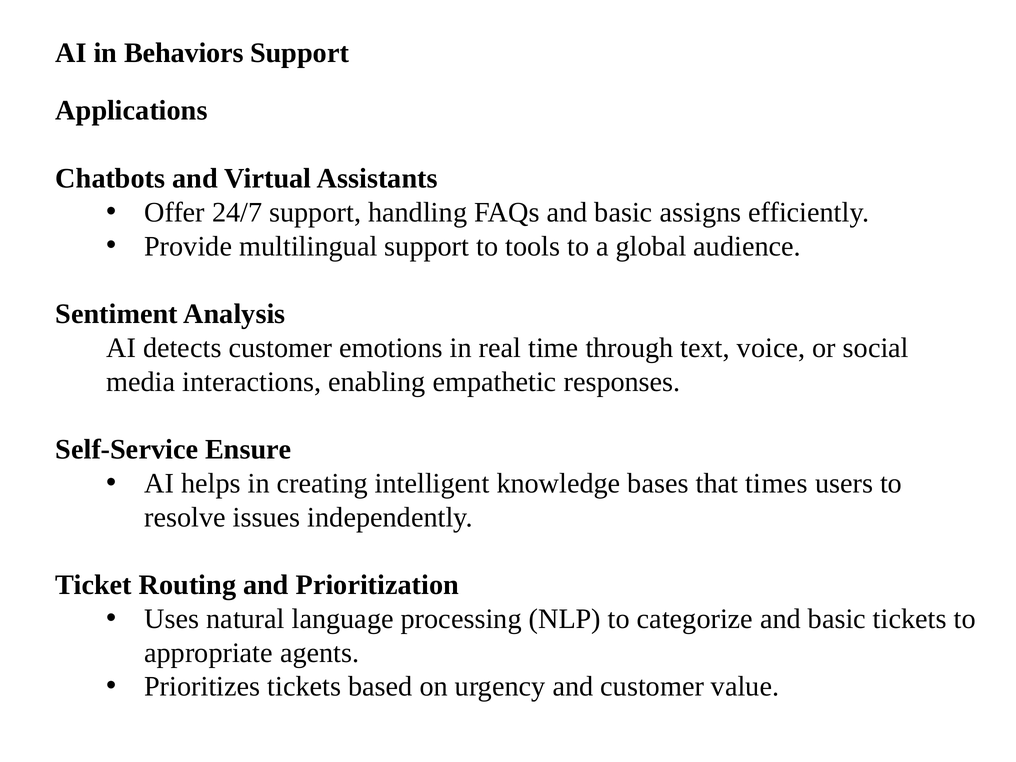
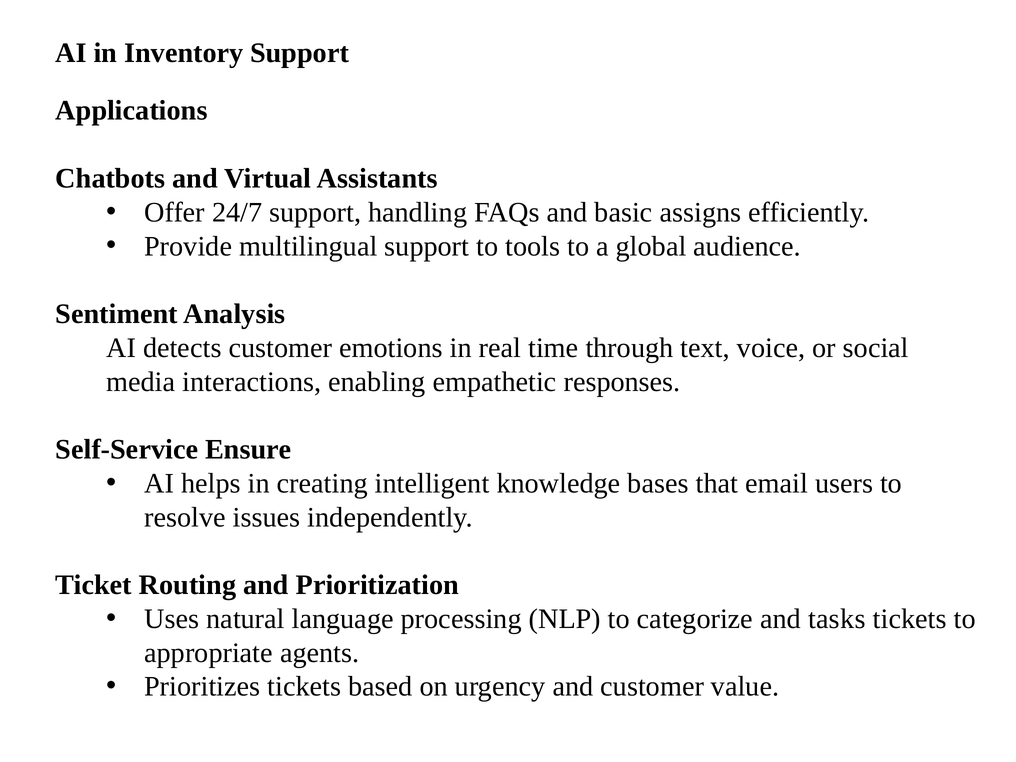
Behaviors: Behaviors -> Inventory (184, 53)
times: times -> email (777, 483)
categorize and basic: basic -> tasks (837, 619)
